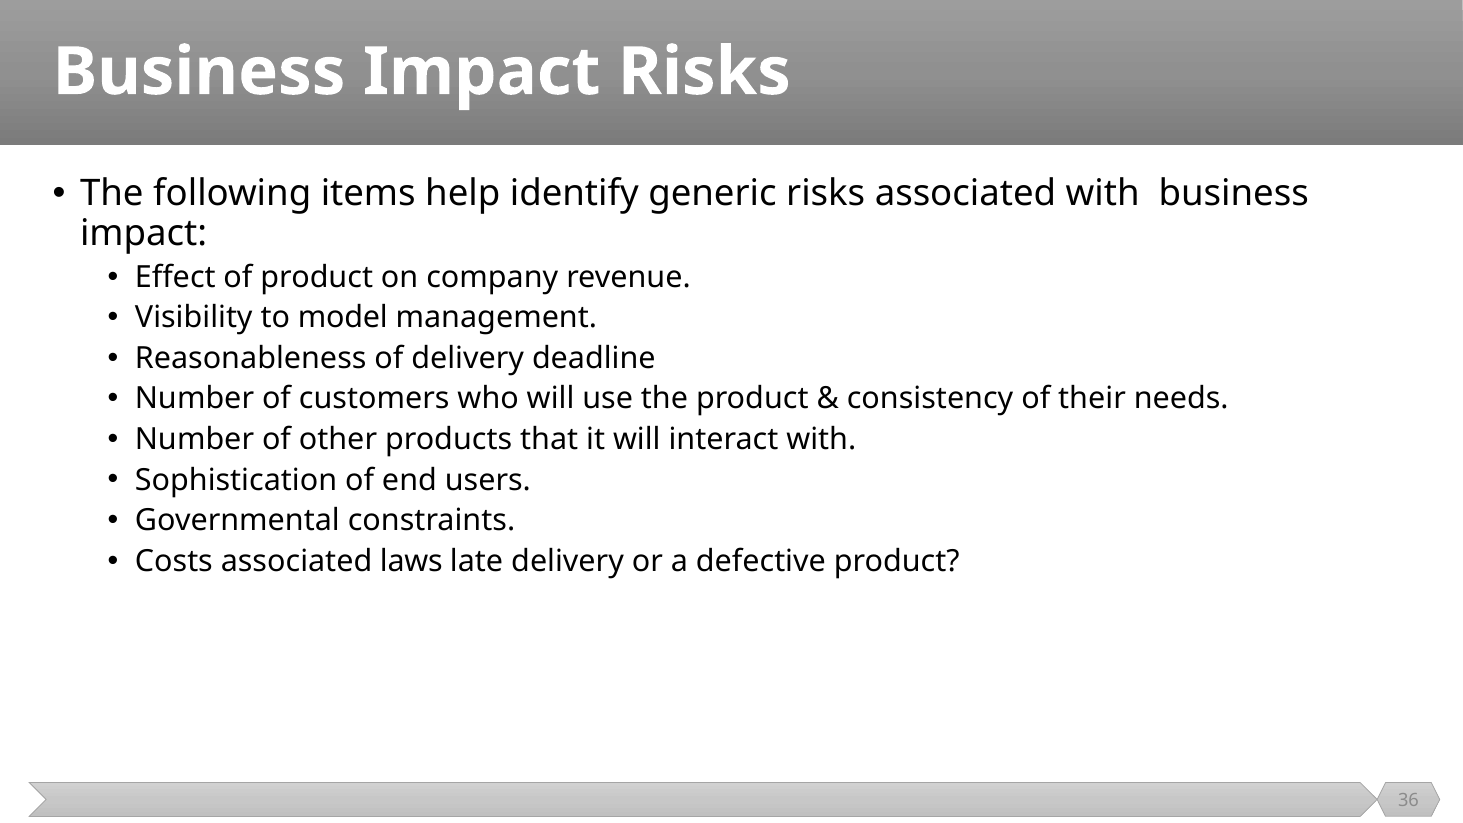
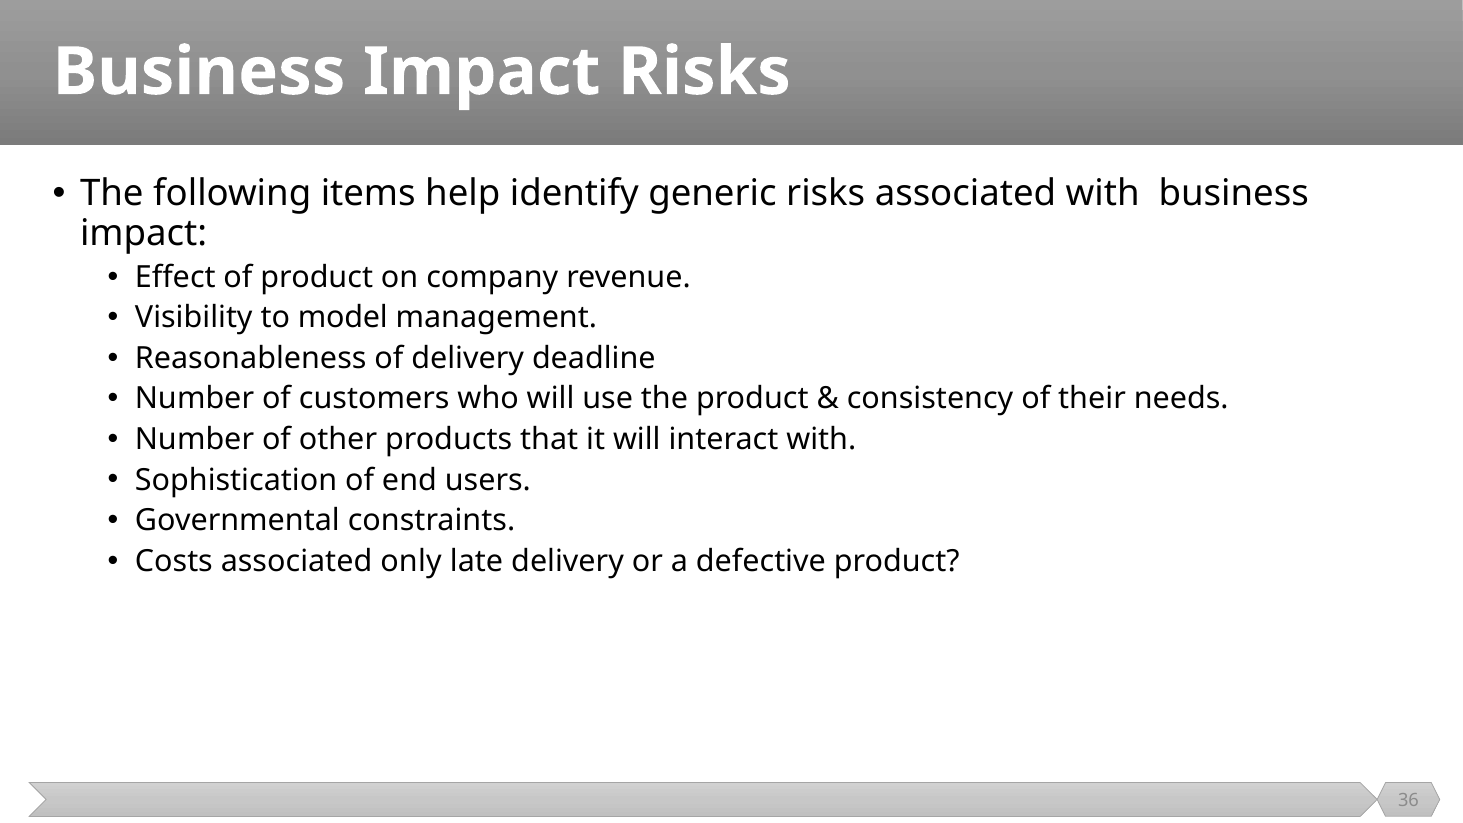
laws: laws -> only (411, 561)
